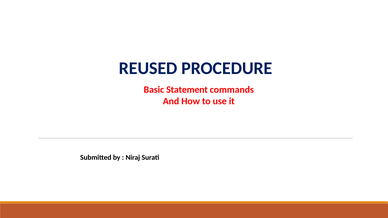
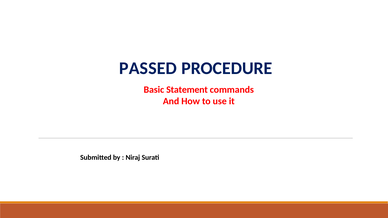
REUSED: REUSED -> PASSED (148, 68)
